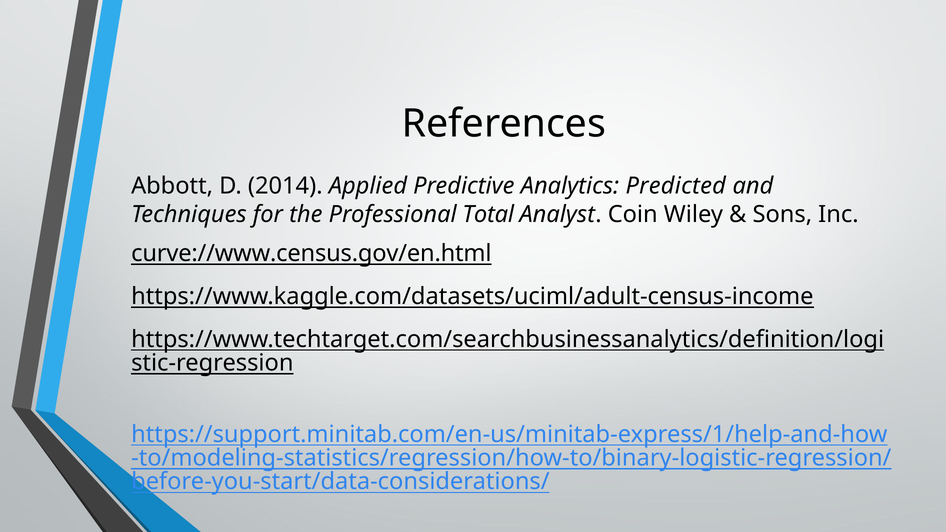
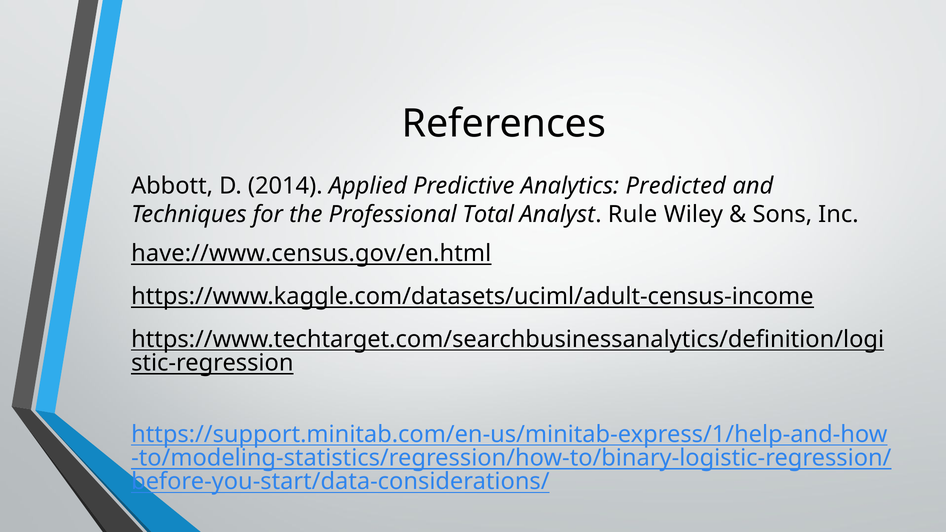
Coin: Coin -> Rule (633, 215)
curve://www.census.gov/en.html: curve://www.census.gov/en.html -> have://www.census.gov/en.html (311, 254)
